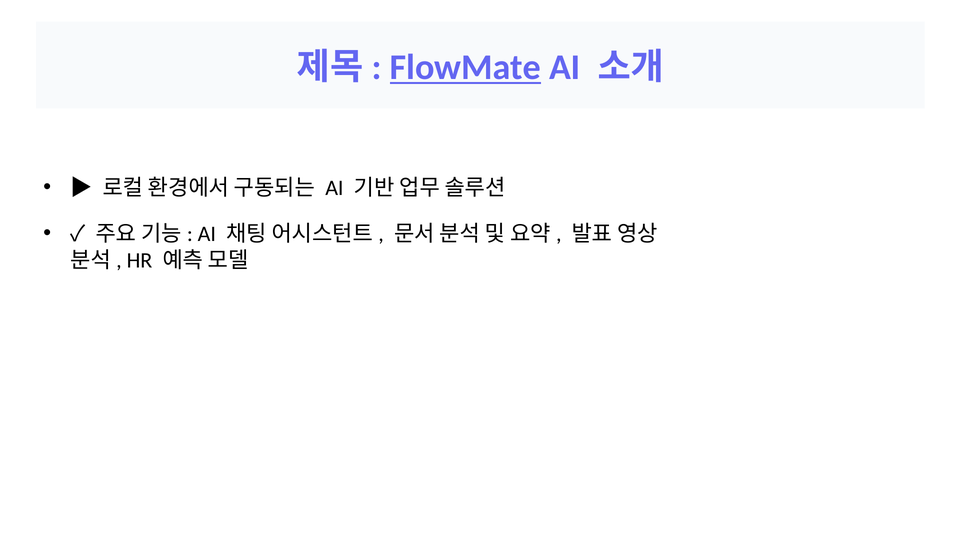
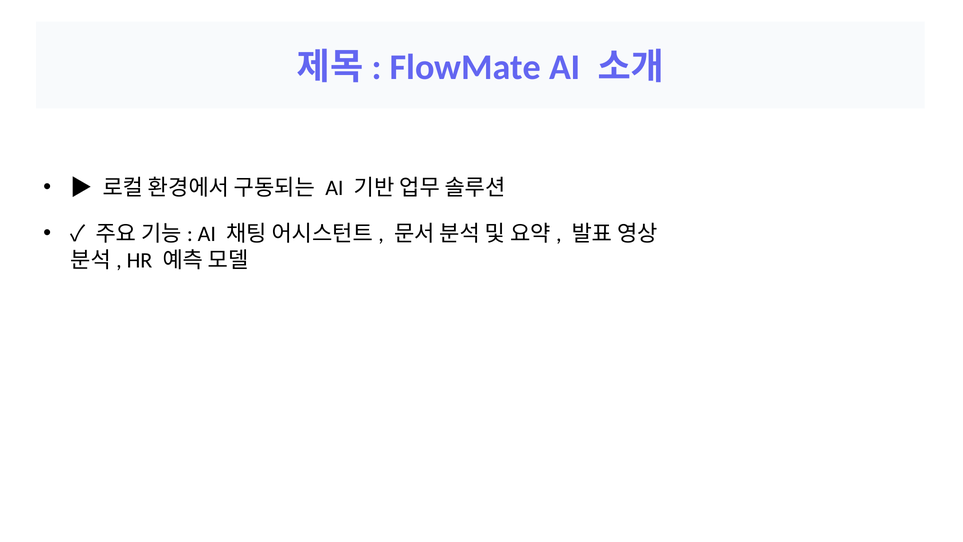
FlowMate underline: present -> none (466, 68)
